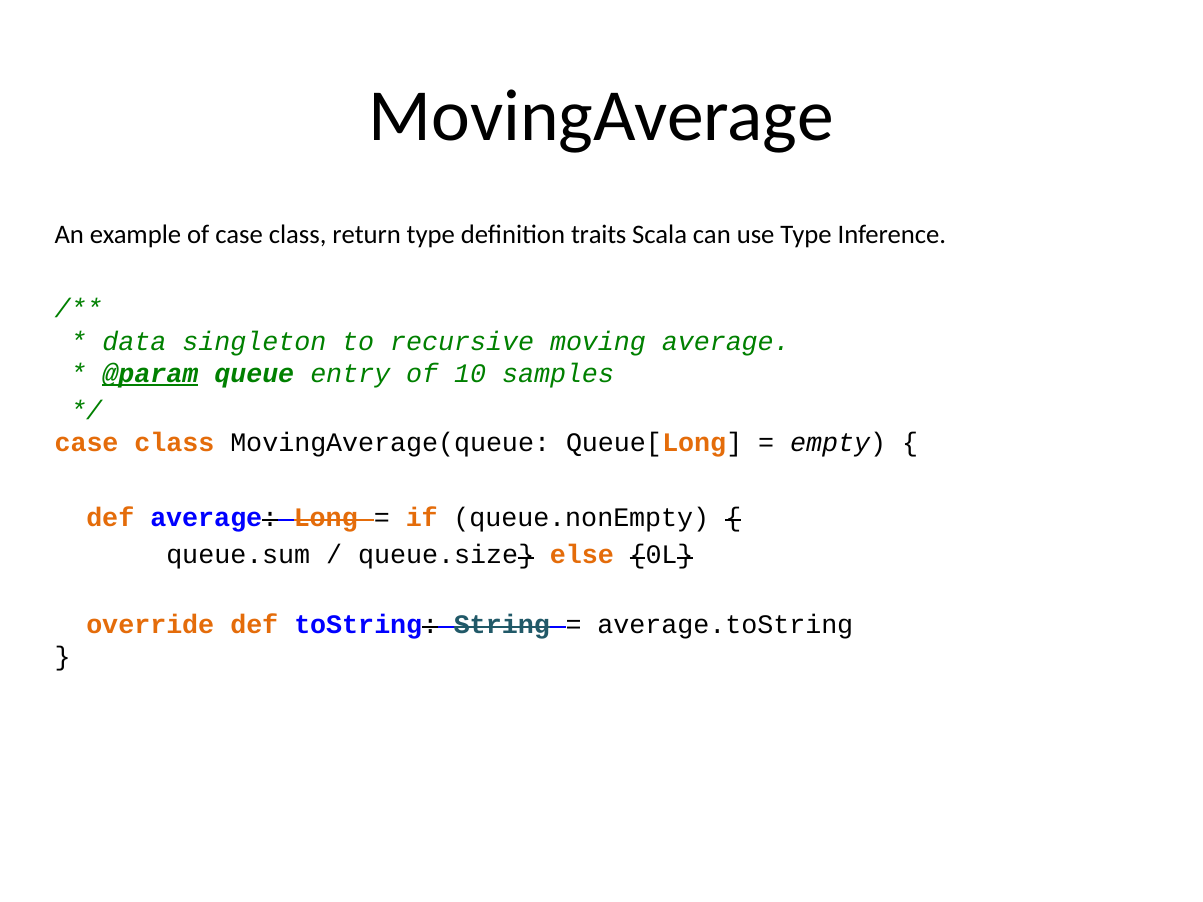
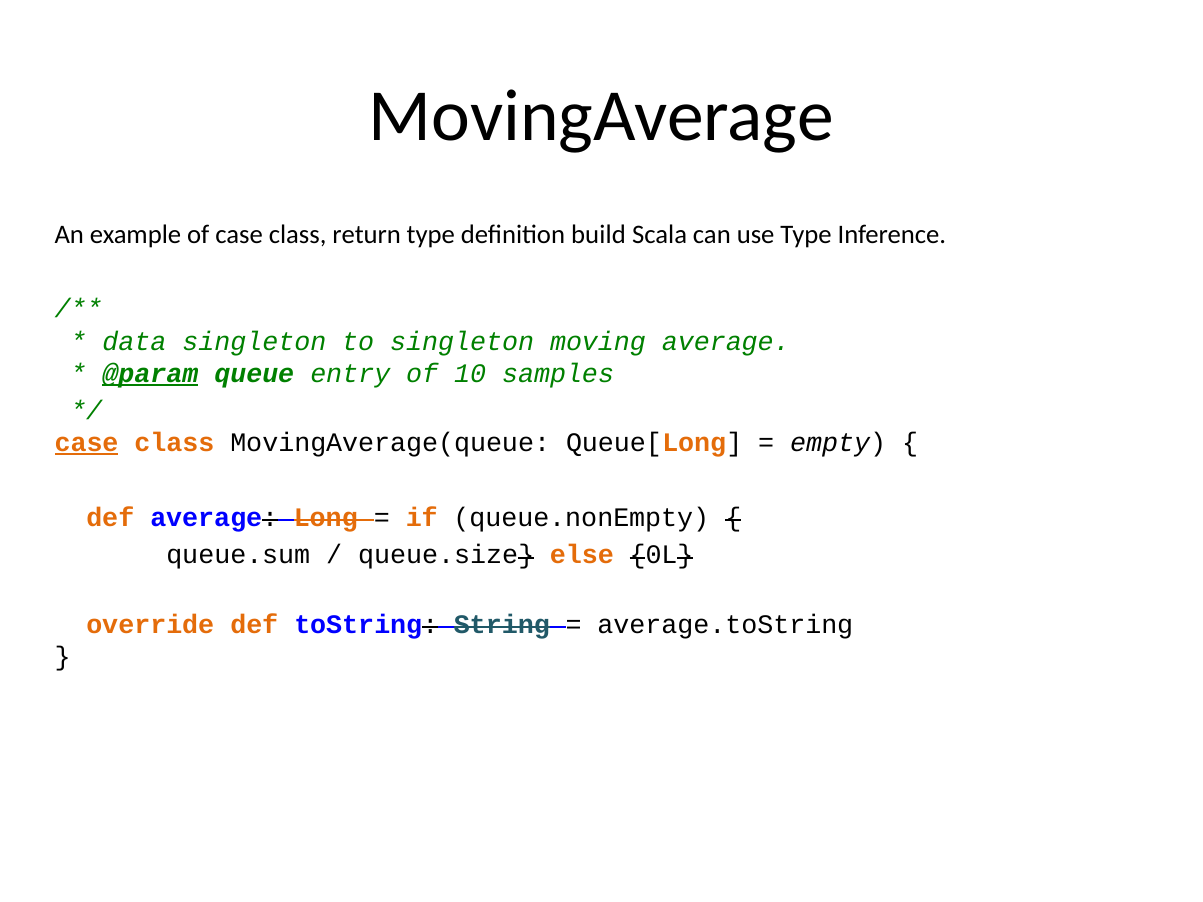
traits: traits -> build (599, 234)
to recursive: recursive -> singleton (462, 341)
case underline: none -> present (87, 443)
